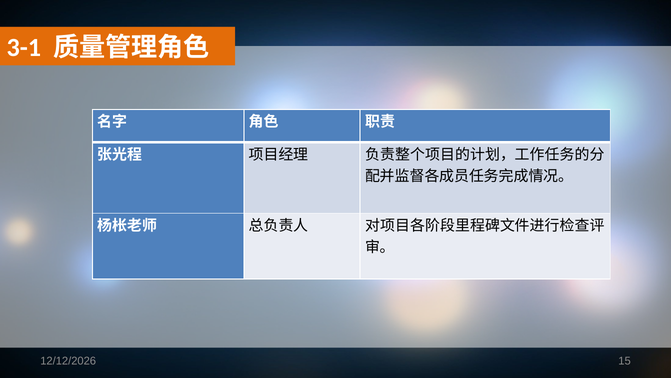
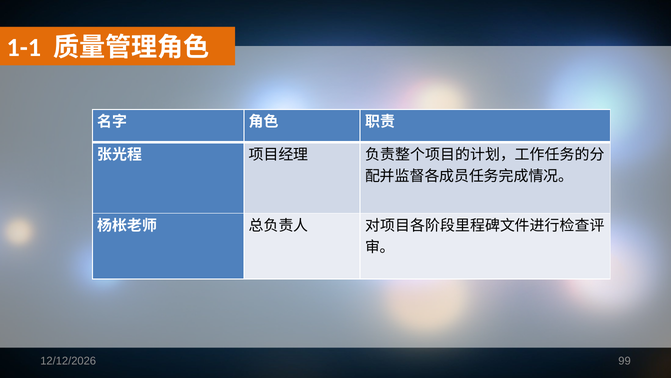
3-1: 3-1 -> 1-1 (24, 48)
15: 15 -> 99 (625, 361)
